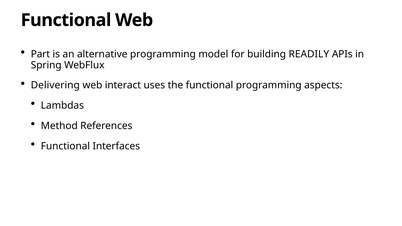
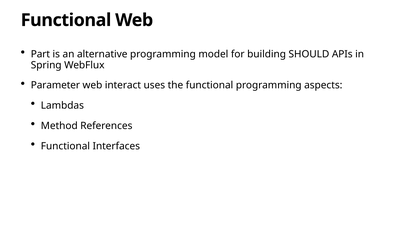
READILY: READILY -> SHOULD (309, 54)
Delivering: Delivering -> Parameter (55, 85)
